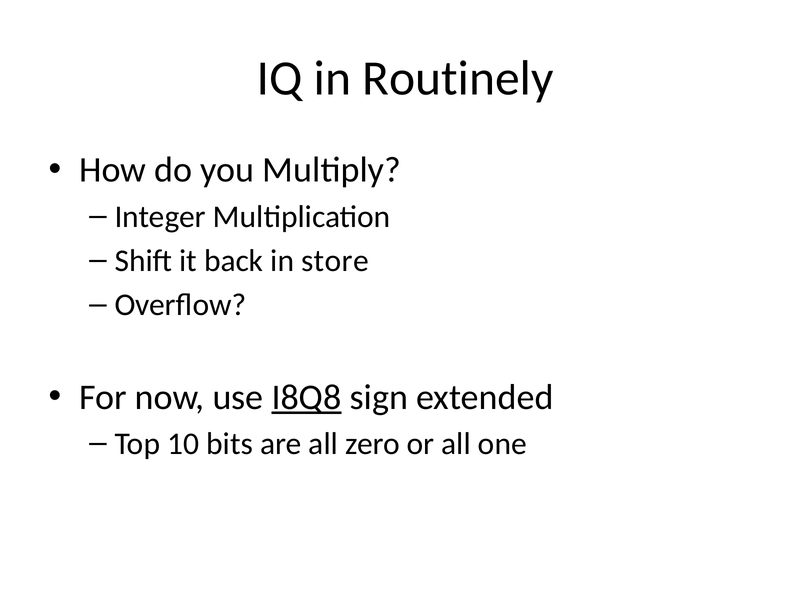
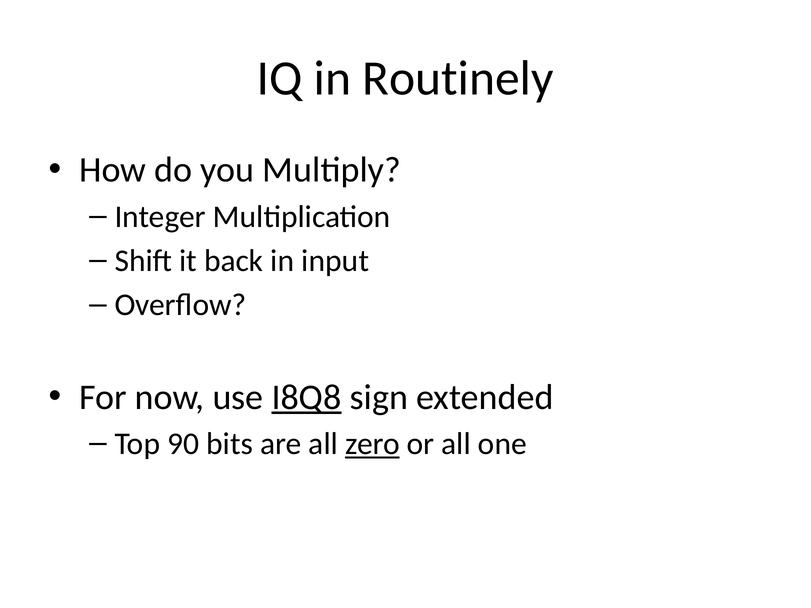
store: store -> input (335, 261)
10: 10 -> 90 (183, 444)
zero underline: none -> present (372, 444)
